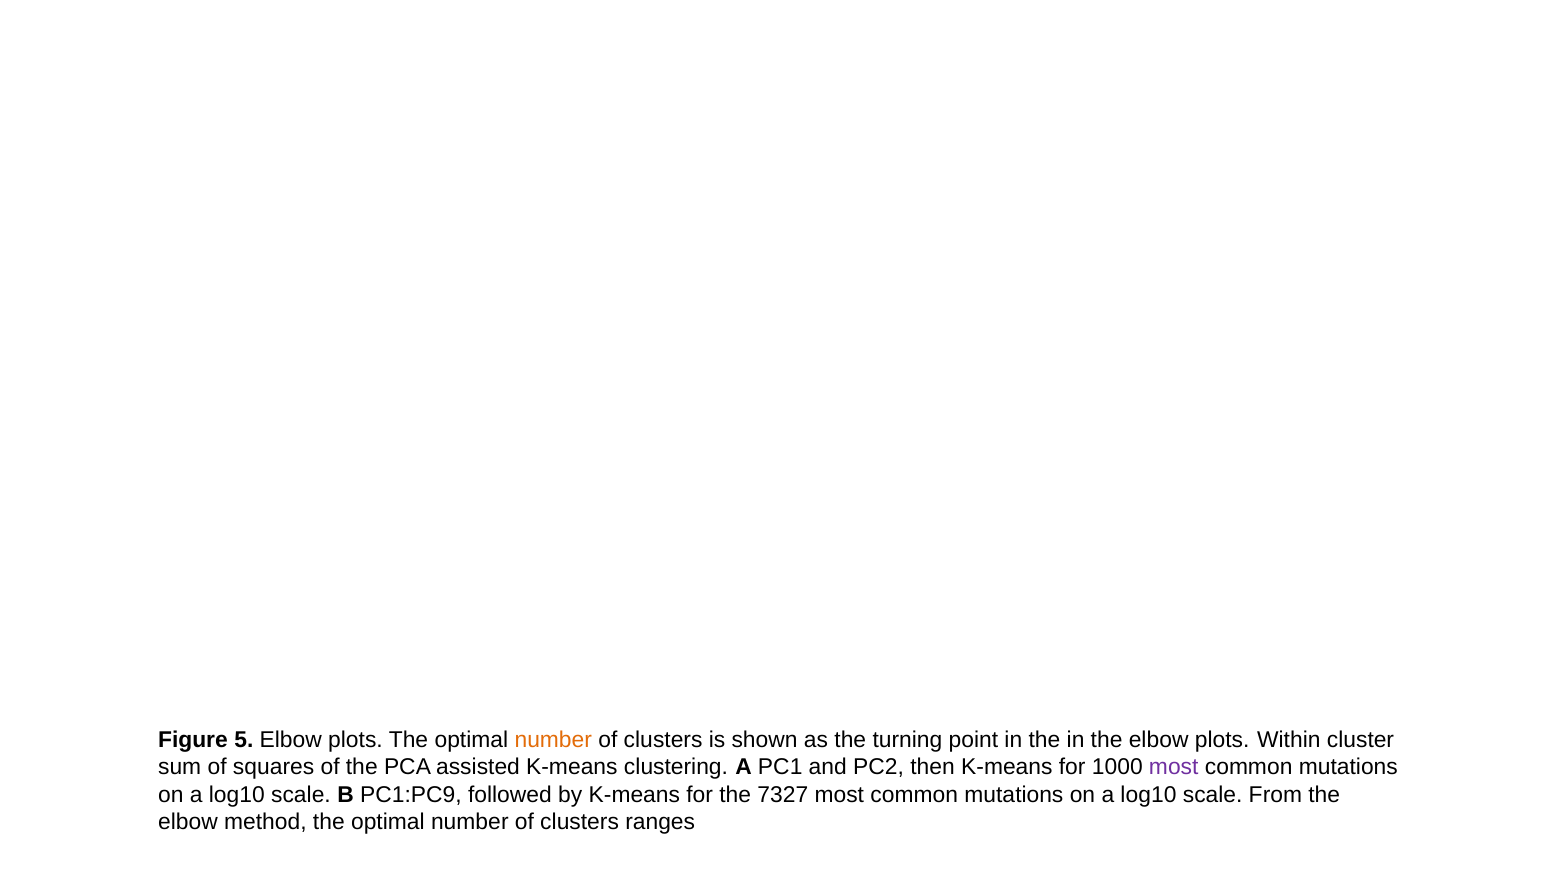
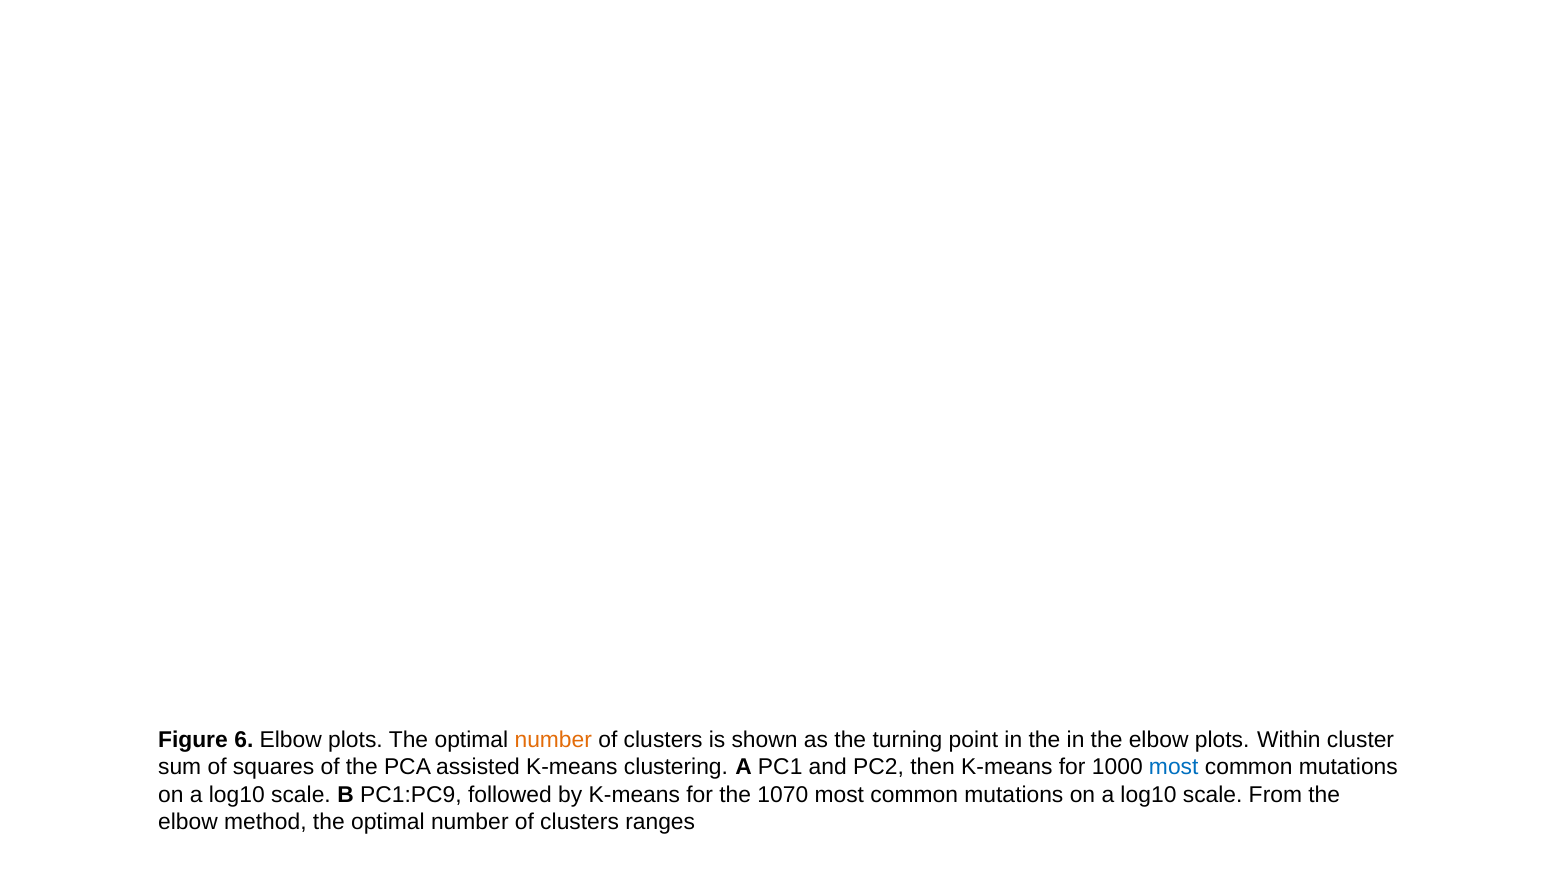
5: 5 -> 6 (244, 740)
most colour: purple -> blue (1174, 767)
7327: 7327 -> 1070 (783, 794)
